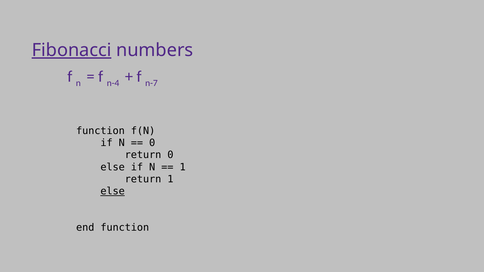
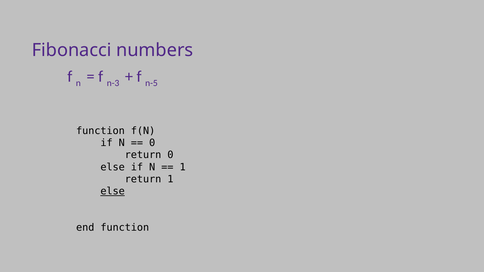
Fibonacci underline: present -> none (72, 50)
n-4: n-4 -> n-3 (113, 83)
n-7: n-7 -> n-5 (151, 83)
